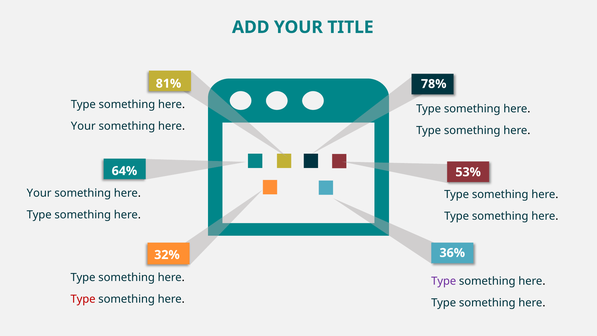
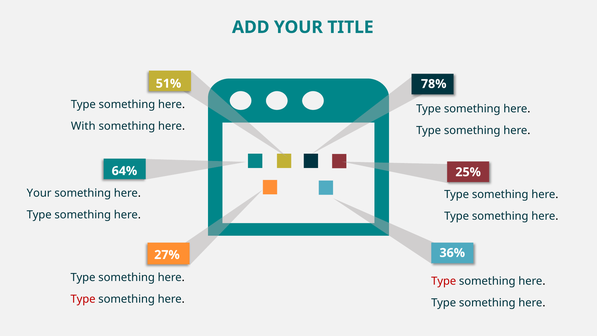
81%: 81% -> 51% (168, 84)
Your: Your -> With (83, 126)
53%: 53% -> 25% (468, 172)
32%: 32% -> 27% (167, 255)
Type colour: purple -> red (444, 281)
